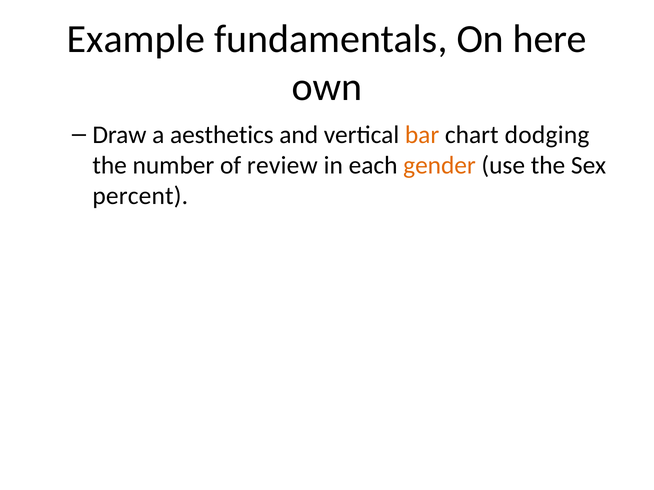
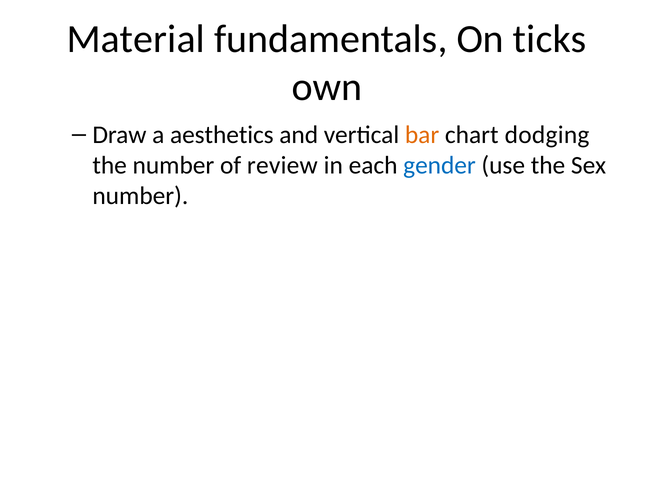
Example: Example -> Material (136, 39)
here: here -> ticks (550, 39)
gender colour: orange -> blue (439, 165)
percent: percent -> number (140, 196)
